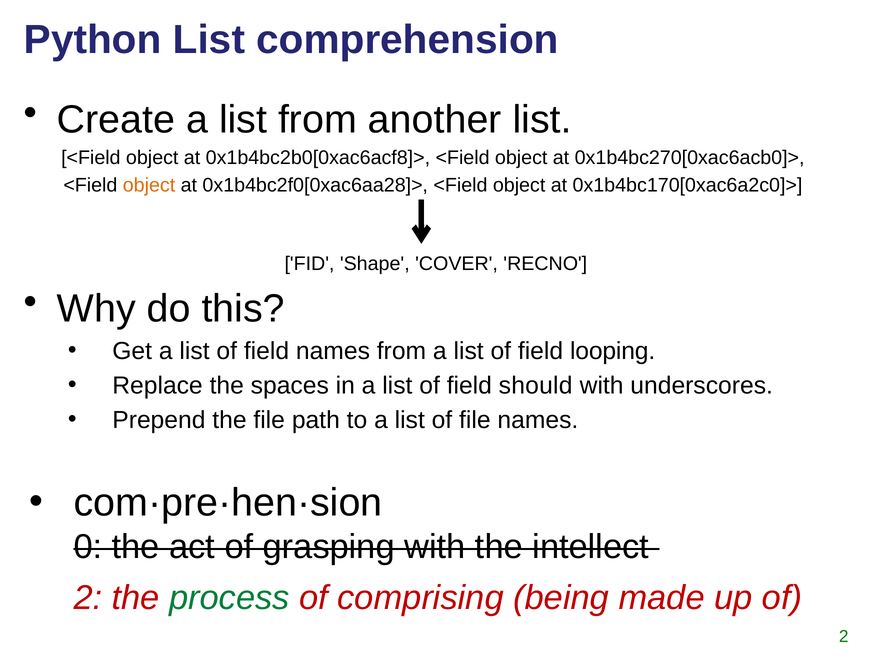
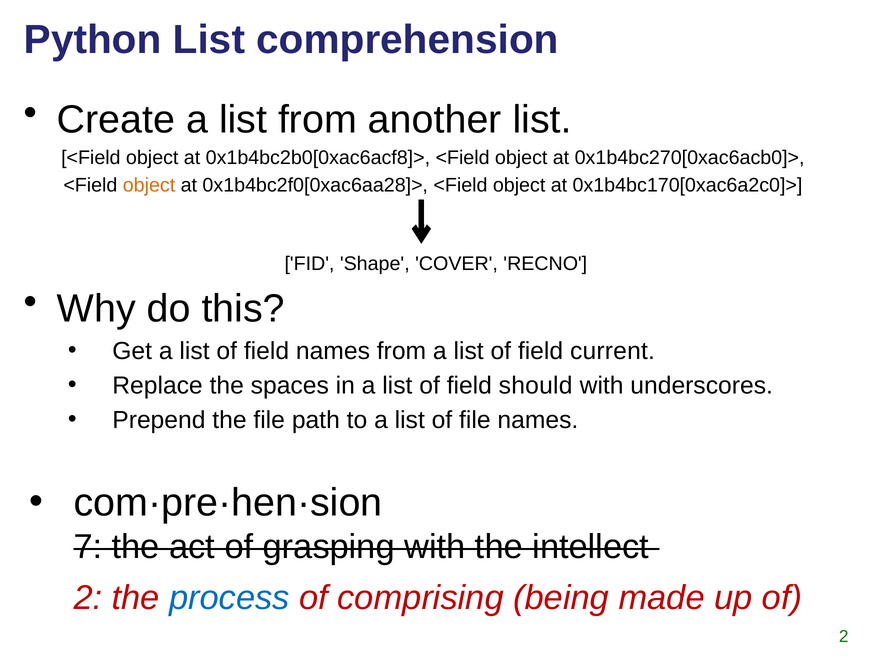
looping: looping -> current (612, 351)
0: 0 -> 7 (88, 547)
process colour: green -> blue (229, 598)
